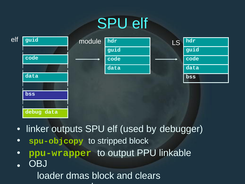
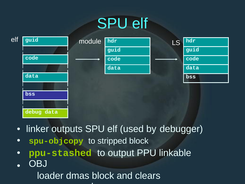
ppu-wrapper: ppu-wrapper -> ppu-stashed (60, 153)
